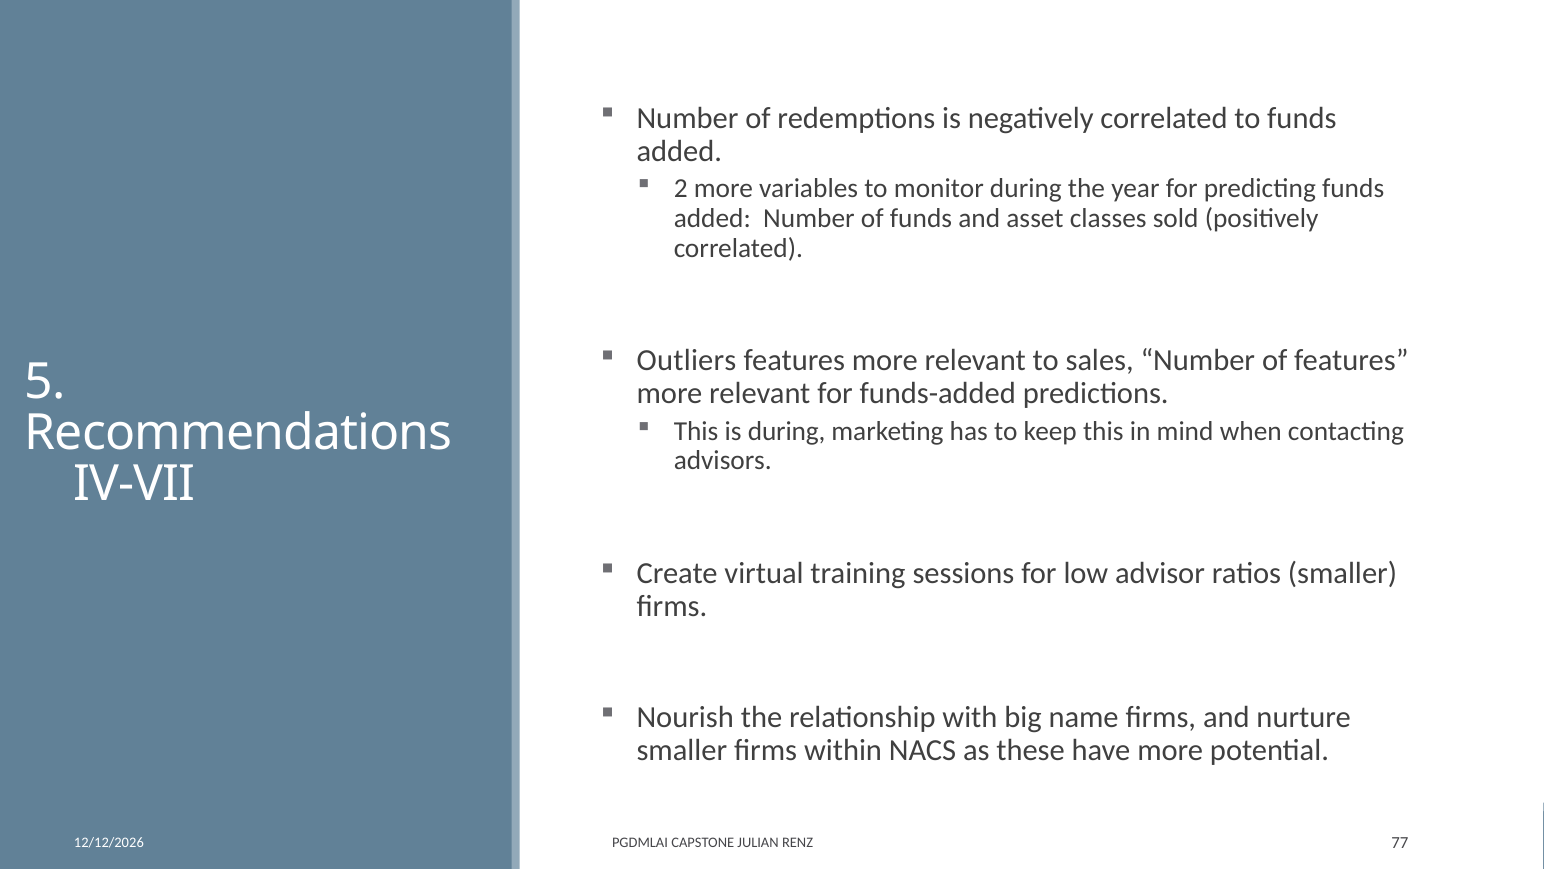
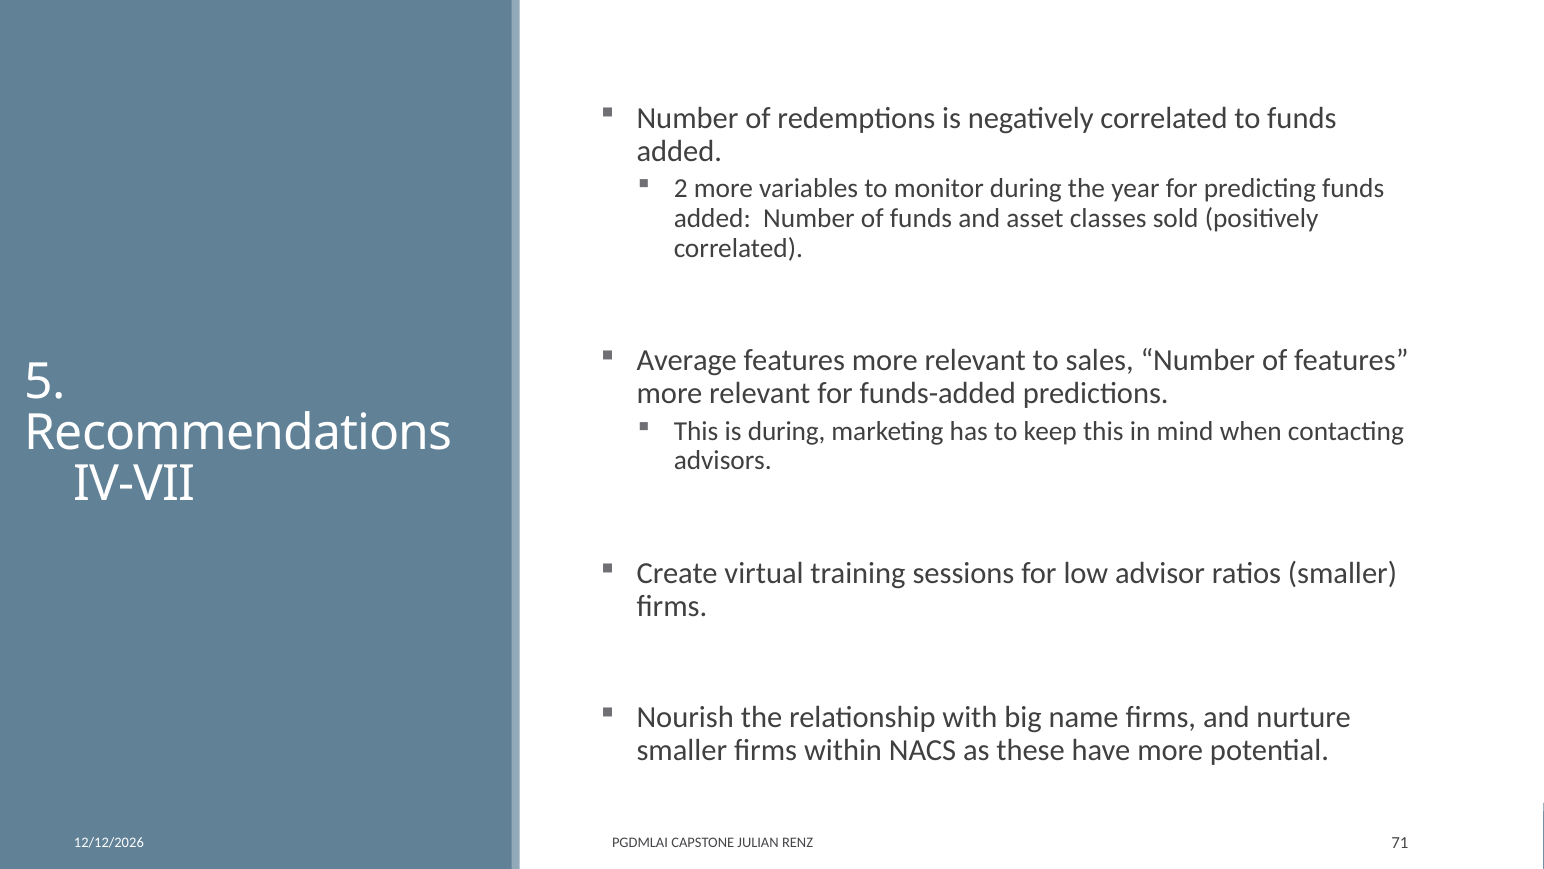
Outliers: Outliers -> Average (687, 360)
77: 77 -> 71 (1400, 842)
